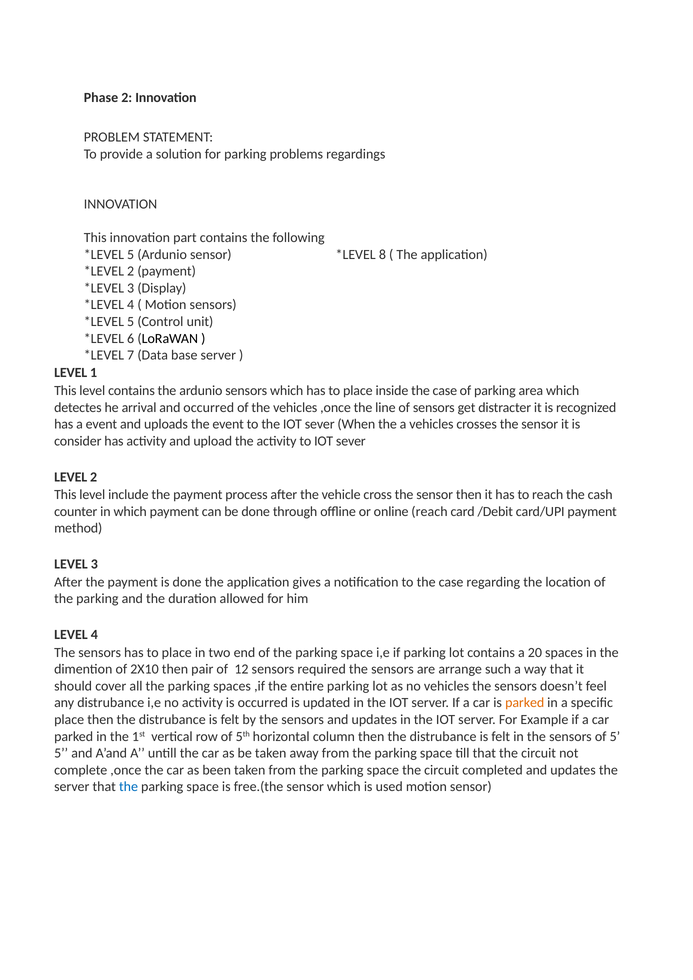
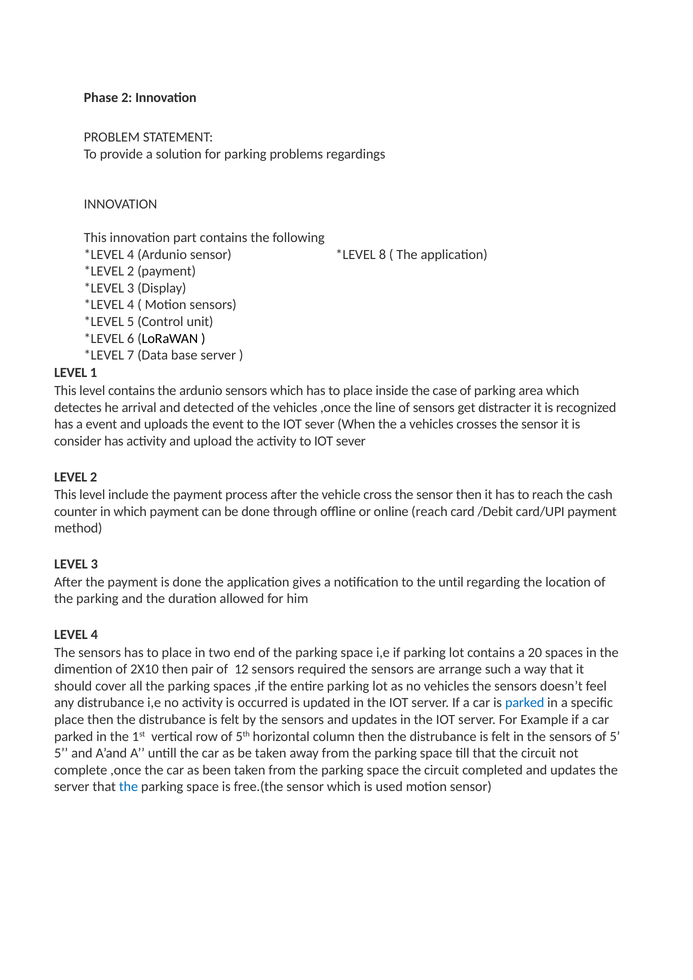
5: 5 -> 4 (131, 255)
and occurred: occurred -> detected (209, 408)
to the case: case -> until (451, 583)
parked colour: orange -> blue (525, 703)
